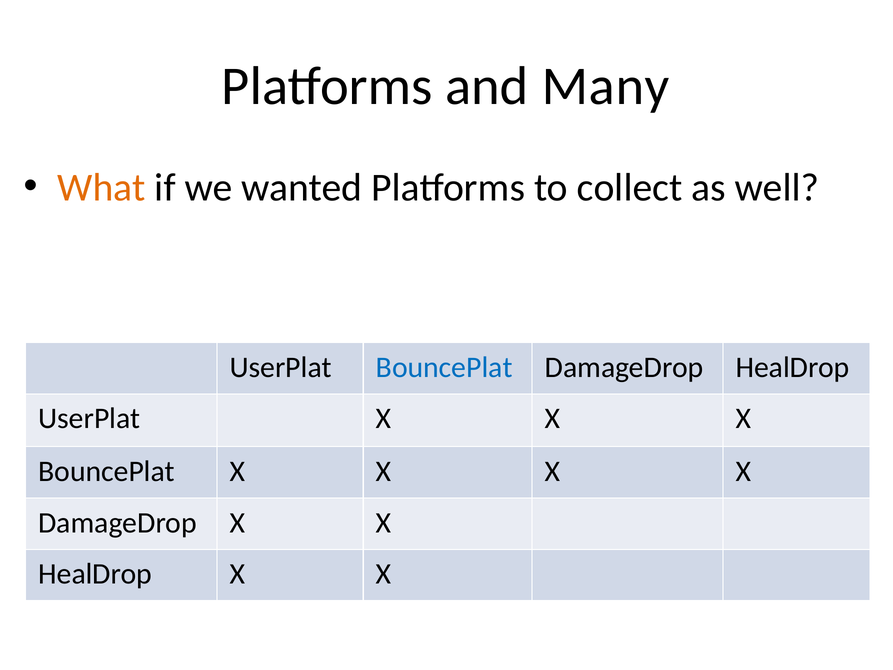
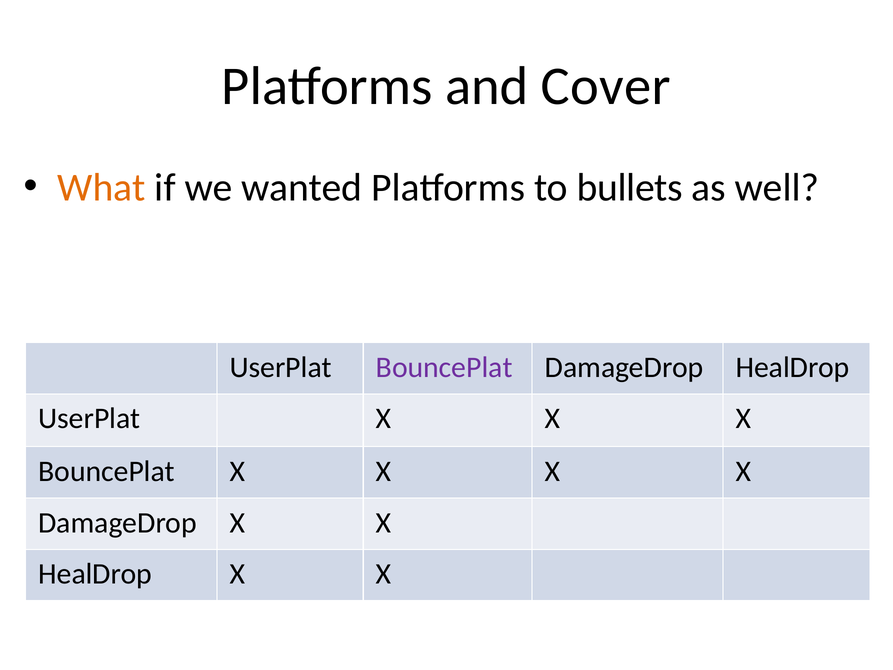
Many: Many -> Cover (606, 86)
collect: collect -> bullets (630, 187)
BouncePlat colour: blue -> purple (444, 367)
